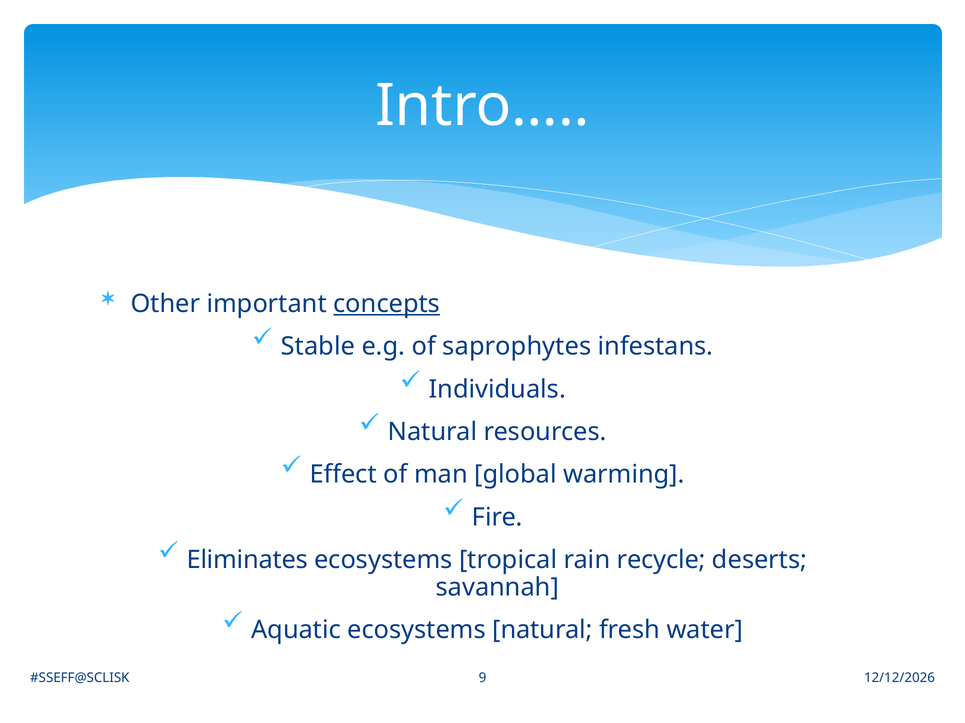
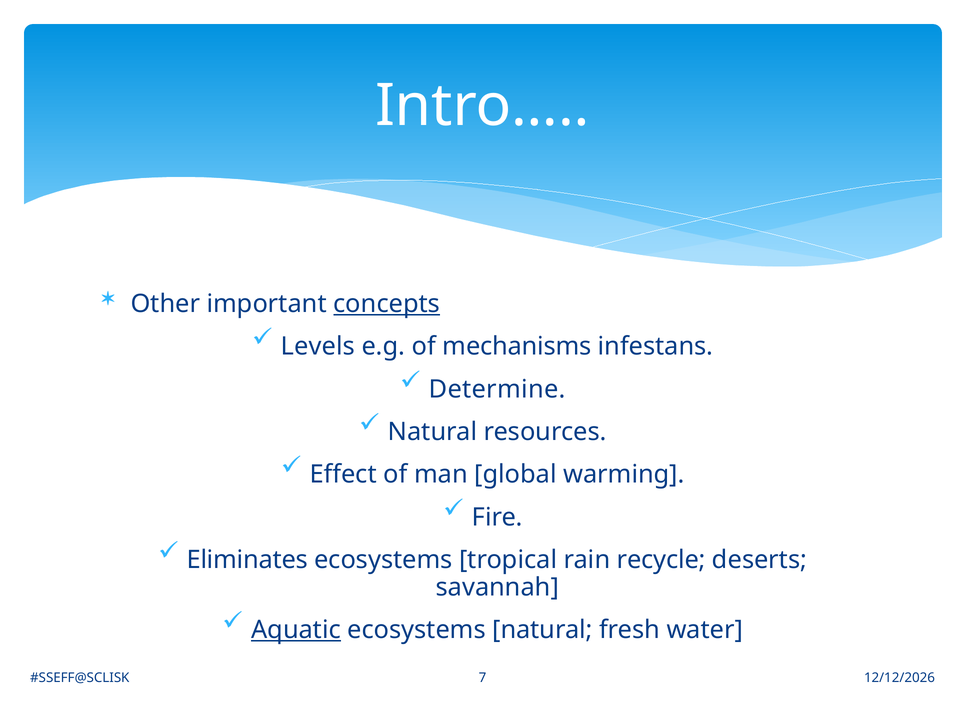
Stable: Stable -> Levels (318, 347)
saprophytes: saprophytes -> mechanisms (517, 347)
Individuals: Individuals -> Determine (497, 390)
Aquatic underline: none -> present (296, 631)
9: 9 -> 7 (483, 679)
